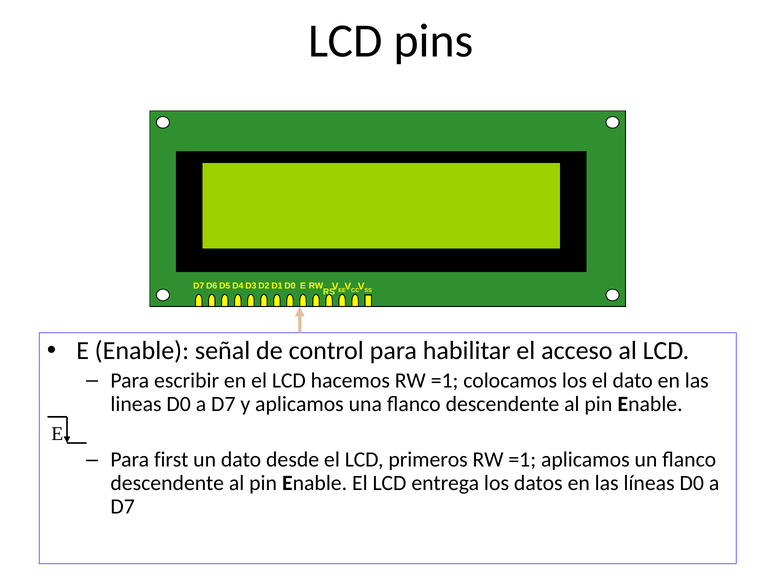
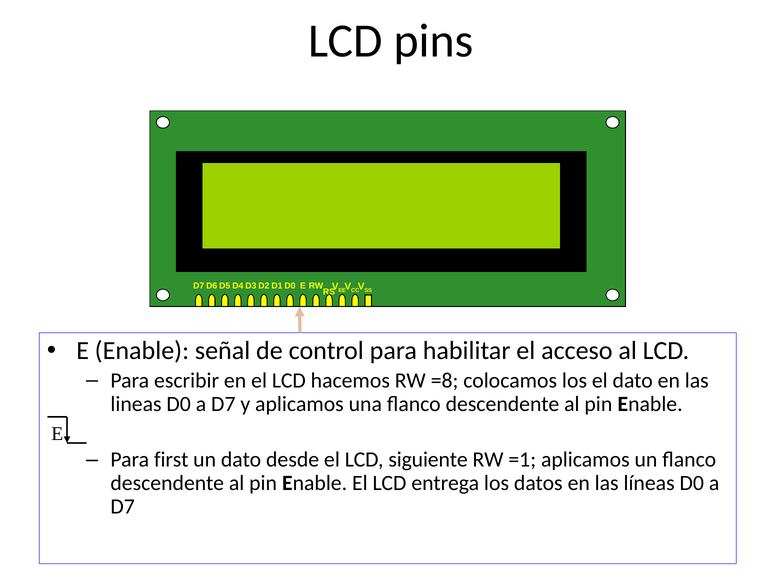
hacemos RW =1: =1 -> =8 (445, 380)
primeros: primeros -> siguiente (428, 459)
